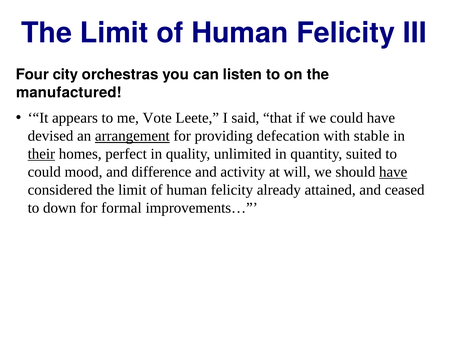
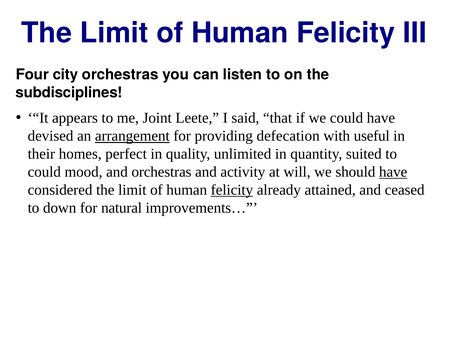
manufactured: manufactured -> subdisciplines (69, 92)
Vote: Vote -> Joint (157, 118)
stable: stable -> useful (372, 136)
their underline: present -> none (41, 154)
and difference: difference -> orchestras (161, 172)
felicity underline: none -> present (232, 190)
formal: formal -> natural (122, 208)
